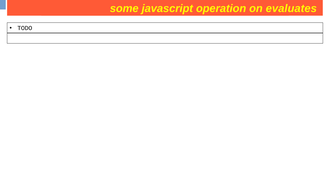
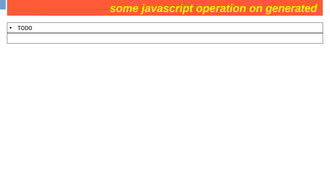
evaluates: evaluates -> generated (291, 9)
